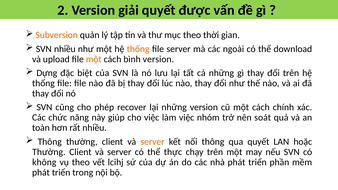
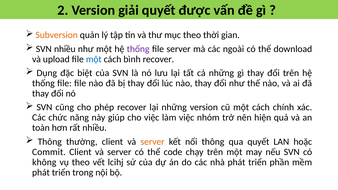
thống colour: orange -> purple (138, 49)
một colour: orange -> blue (94, 59)
bình version: version -> recover (158, 59)
Dựng: Dựng -> Dụng (47, 73)
soát: soát -> hiện (263, 118)
Thường: Thường -> Commit (49, 152)
thực: thực -> code (173, 152)
